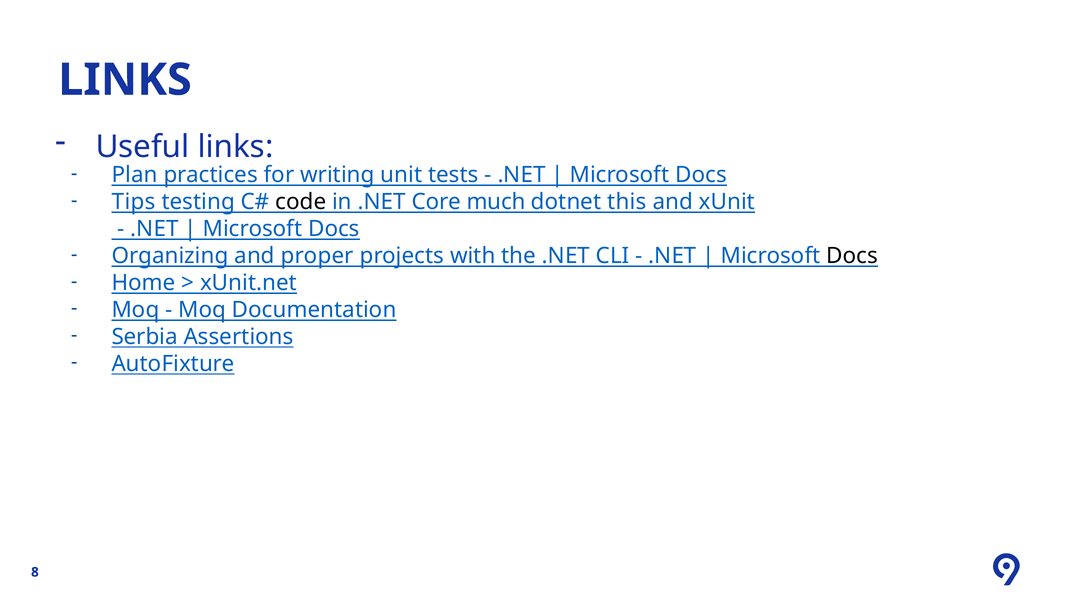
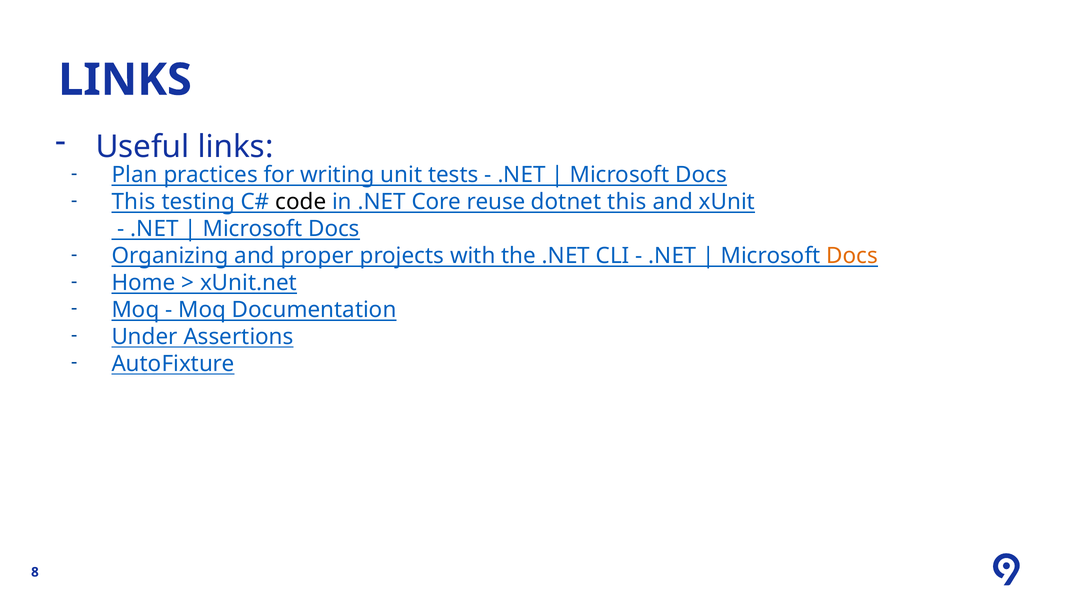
Tips: Tips -> This (134, 202)
much: much -> reuse (496, 202)
Docs colour: black -> orange (852, 256)
Serbia: Serbia -> Under (145, 337)
